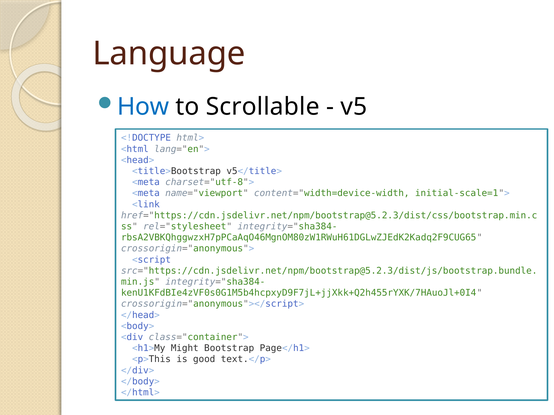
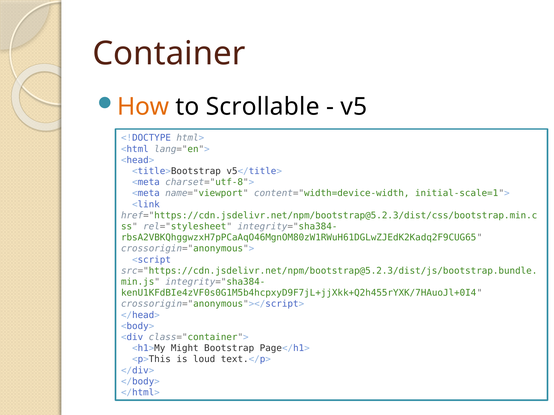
Language: Language -> Container (169, 54)
How colour: blue -> orange (143, 107)
good: good -> loud (204, 360)
